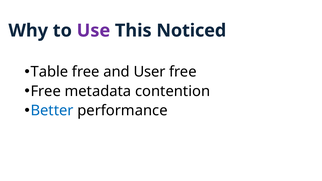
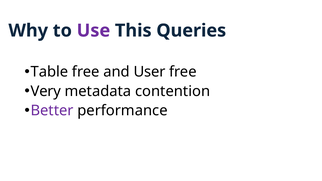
Noticed: Noticed -> Queries (191, 31)
Free: Free -> Very (46, 91)
Better colour: blue -> purple (52, 111)
